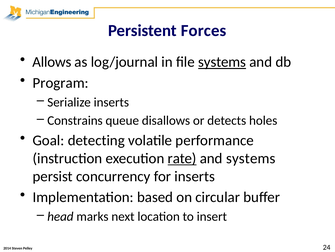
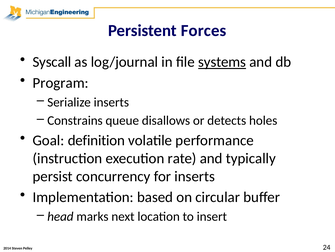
Allows: Allows -> Syscall (52, 62)
detecting: detecting -> definition (96, 140)
rate underline: present -> none (182, 158)
and systems: systems -> typically (251, 158)
